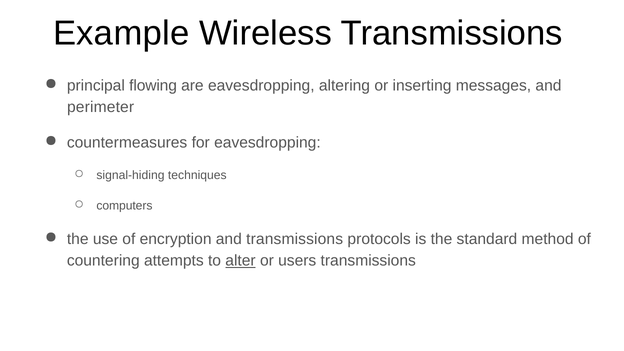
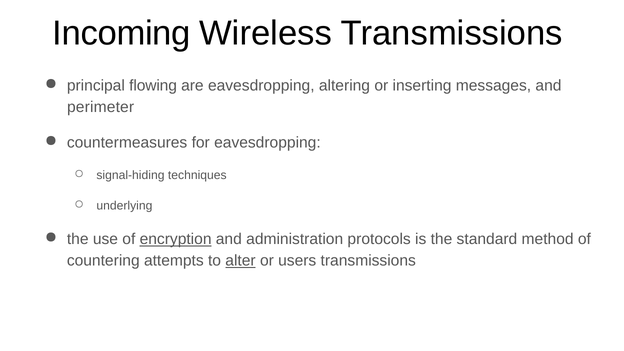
Example: Example -> Incoming (122, 33)
computers: computers -> underlying (124, 206)
encryption underline: none -> present (176, 239)
and transmissions: transmissions -> administration (295, 239)
